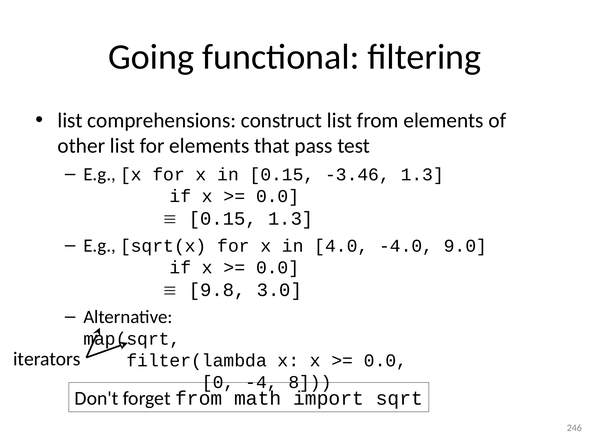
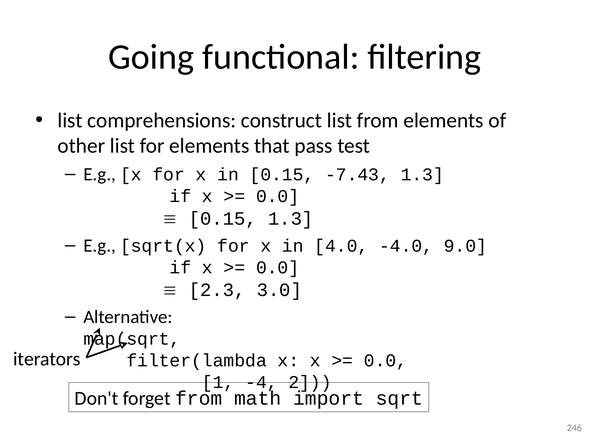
-3.46: -3.46 -> -7.43 (358, 175)
9.8: 9.8 -> 2.3 (217, 290)
0: 0 -> 1 (218, 383)
8: 8 -> 2 (310, 383)
